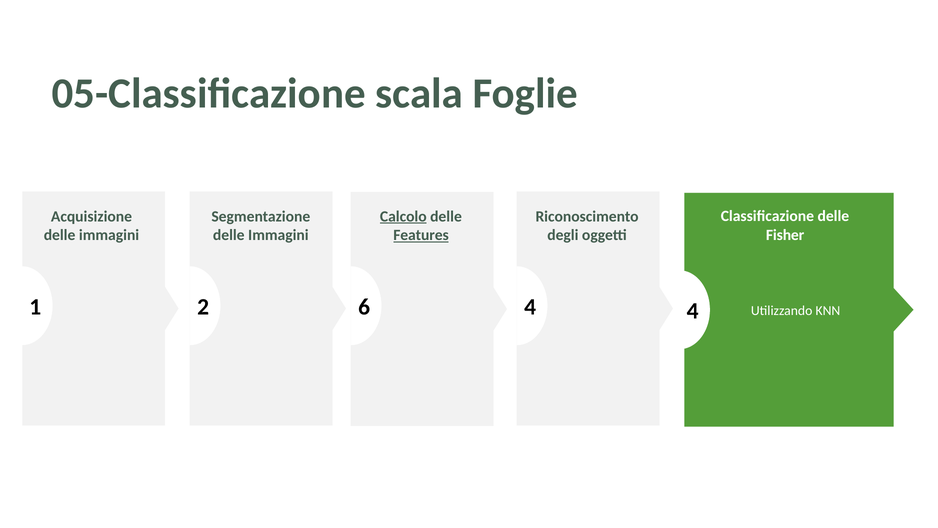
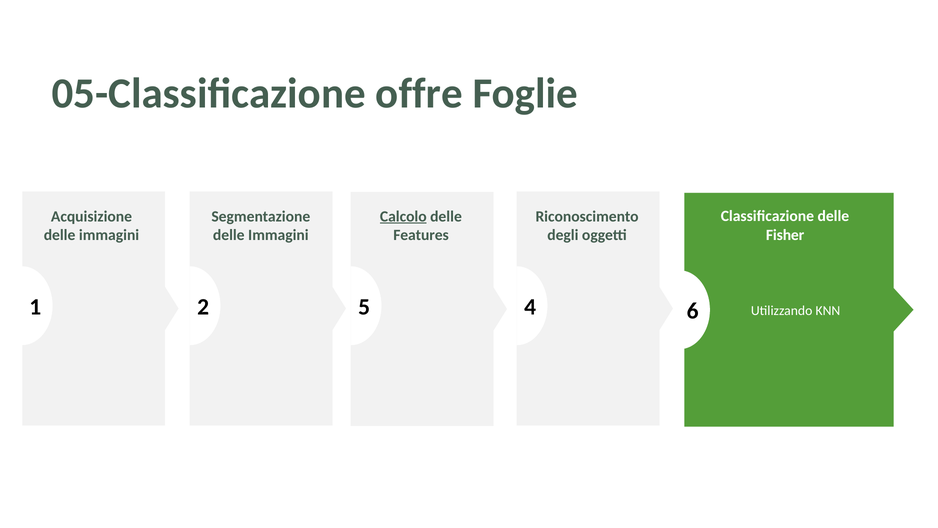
scala: scala -> offre (419, 94)
Features underline: present -> none (421, 235)
6: 6 -> 5 (364, 307)
4 4: 4 -> 6 (693, 311)
